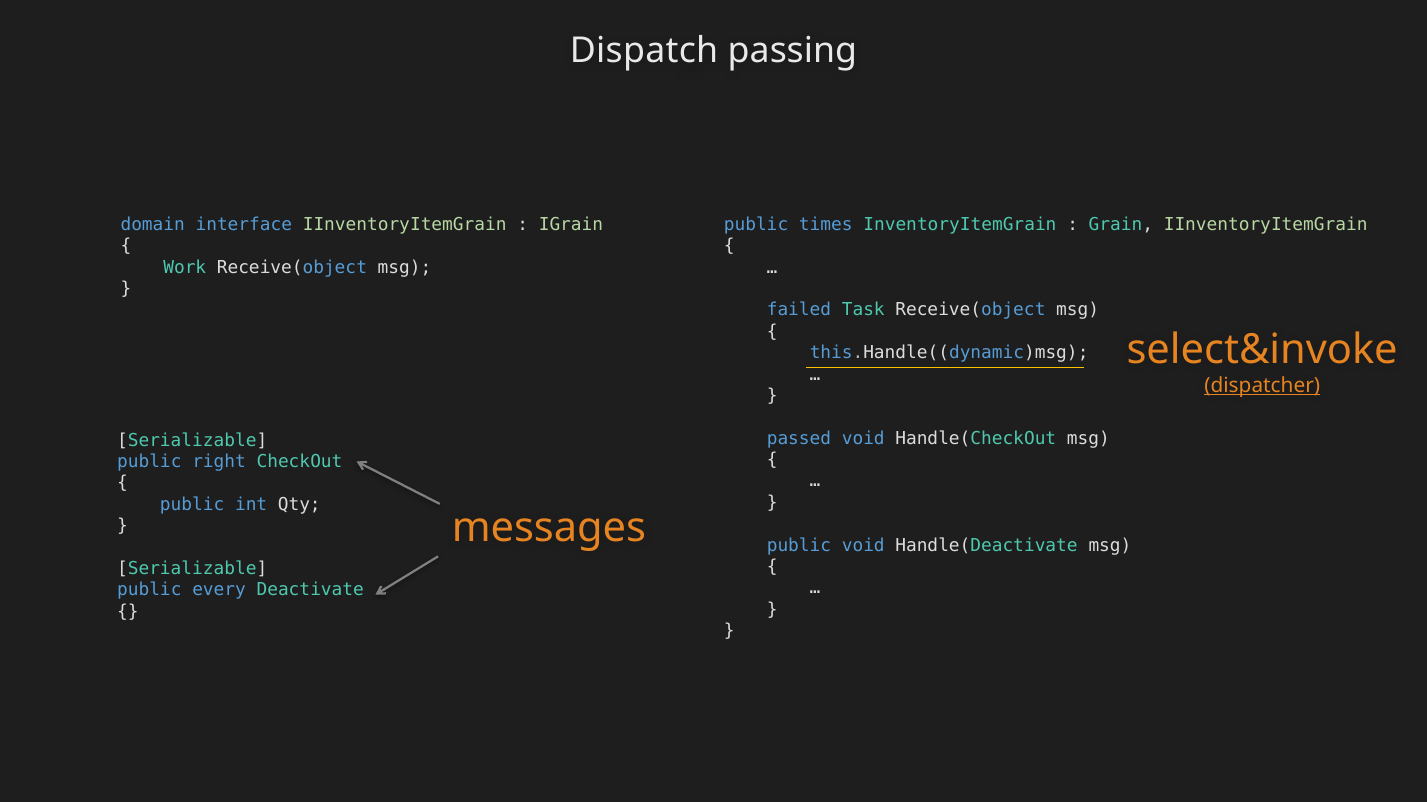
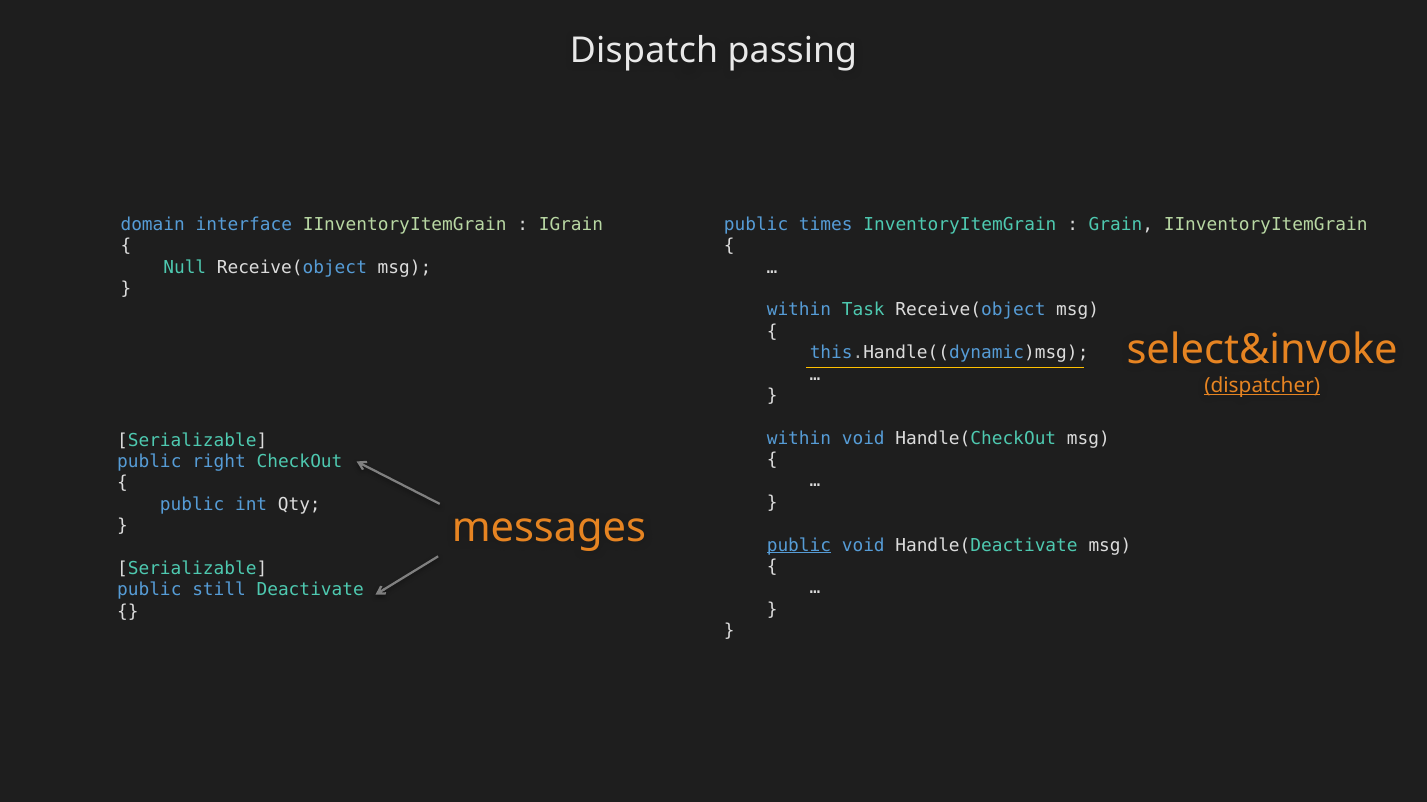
Work: Work -> Null (185, 267)
failed: failed -> within (799, 310)
passed: passed -> within (799, 439)
public underline: none -> present (799, 546)
every: every -> still (219, 591)
